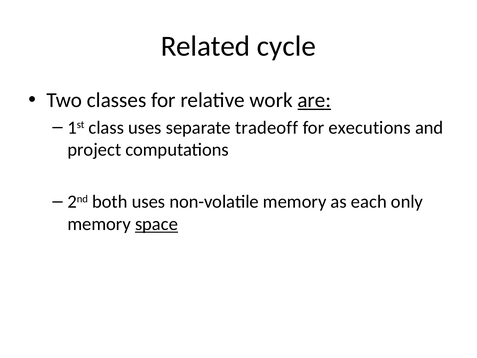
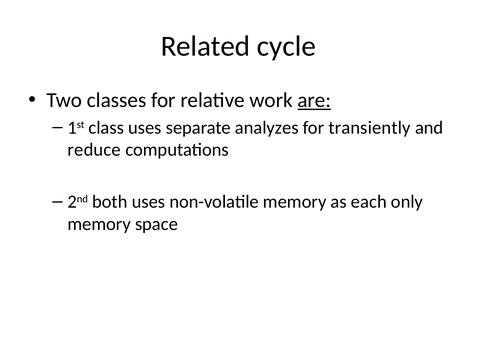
tradeoff: tradeoff -> analyzes (267, 127)
executions: executions -> transiently (370, 127)
project: project -> reduce (94, 150)
space underline: present -> none (156, 224)
